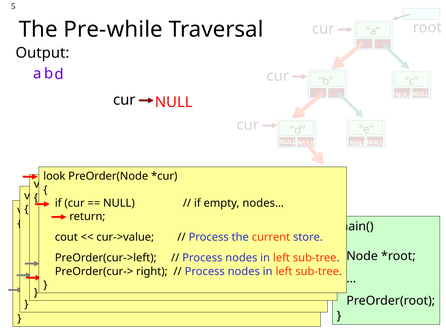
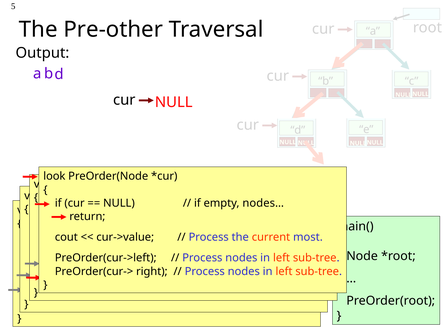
Pre-while: Pre-while -> Pre-other (113, 29)
store: store -> most (308, 238)
